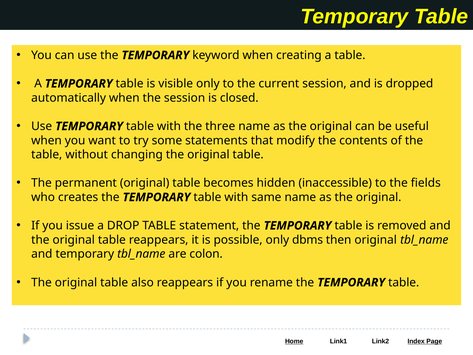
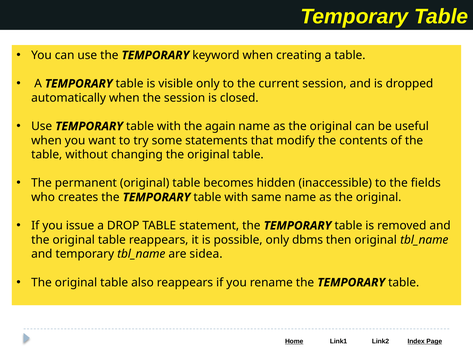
three: three -> again (220, 126)
colon: colon -> sidea (206, 254)
